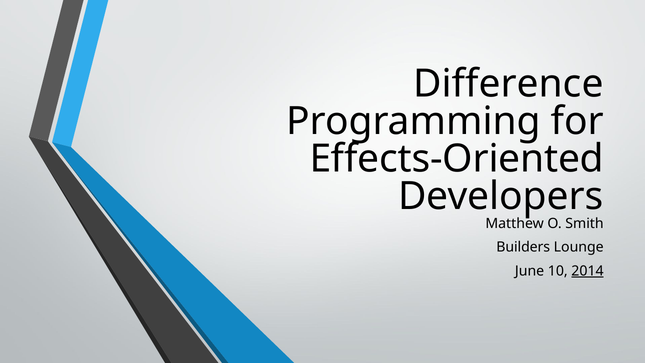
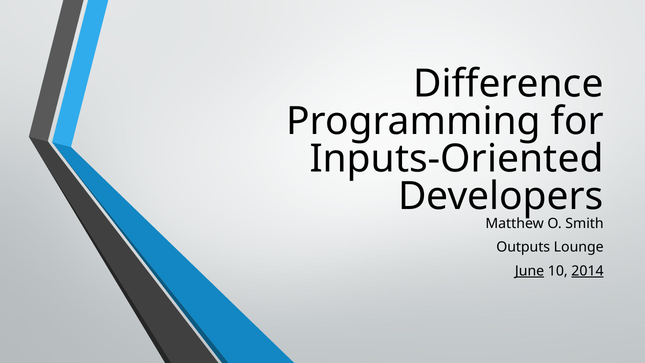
Effects-Oriented: Effects-Oriented -> Inputs-Oriented (457, 159)
Builders: Builders -> Outputs (523, 247)
June underline: none -> present (530, 271)
